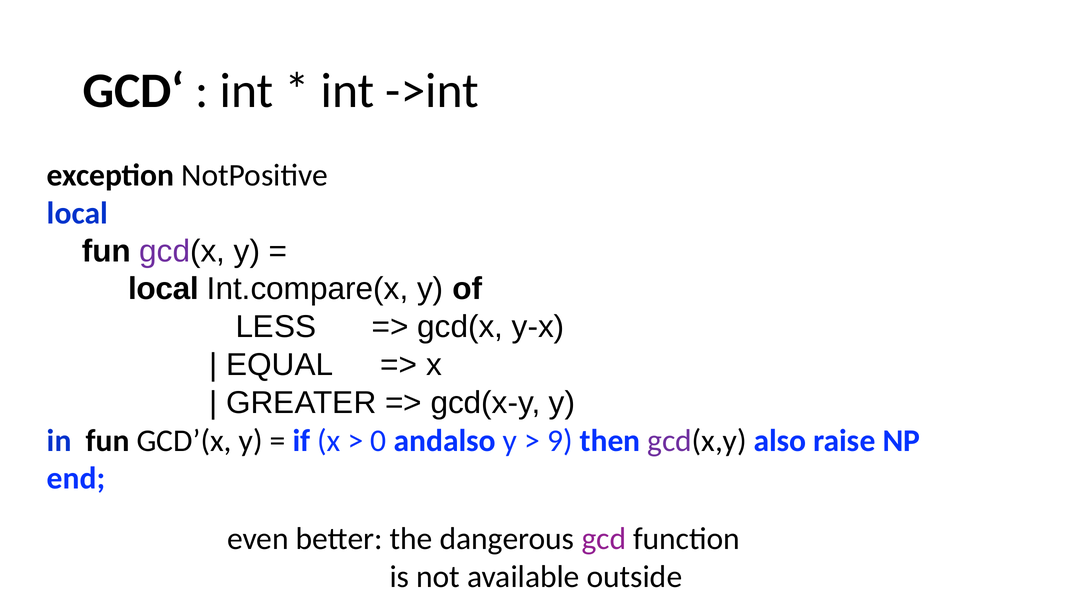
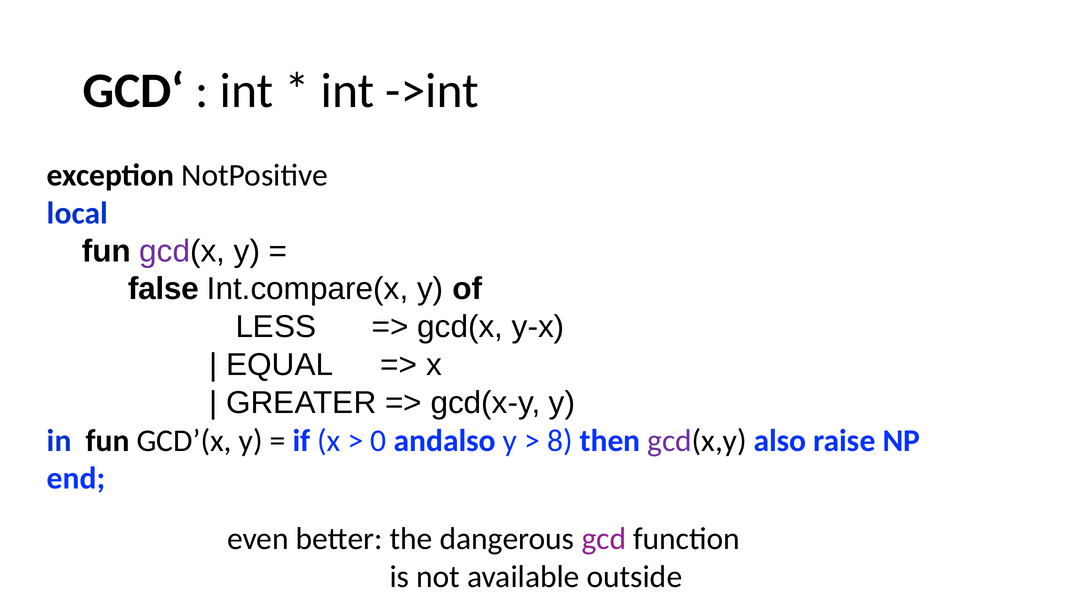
local: local -> false (163, 289)
9: 9 -> 8 (560, 441)
